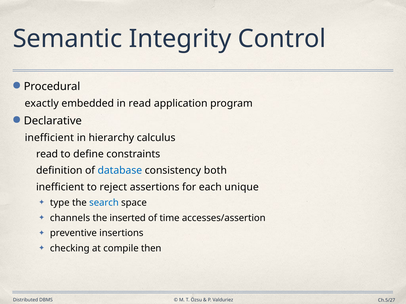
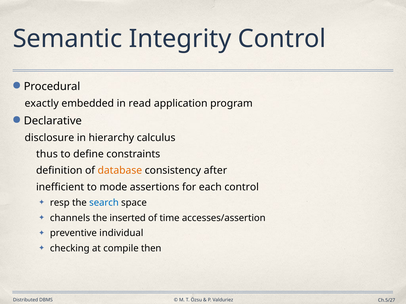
inefficient: inefficient -> disclosure (49, 138)
read: read -> thus (47, 154)
database colour: blue -> orange (120, 171)
both: both -> after (215, 171)
reject: reject -> mode (113, 187)
each unique: unique -> control (242, 187)
type: type -> resp (60, 203)
insertions: insertions -> individual (121, 233)
